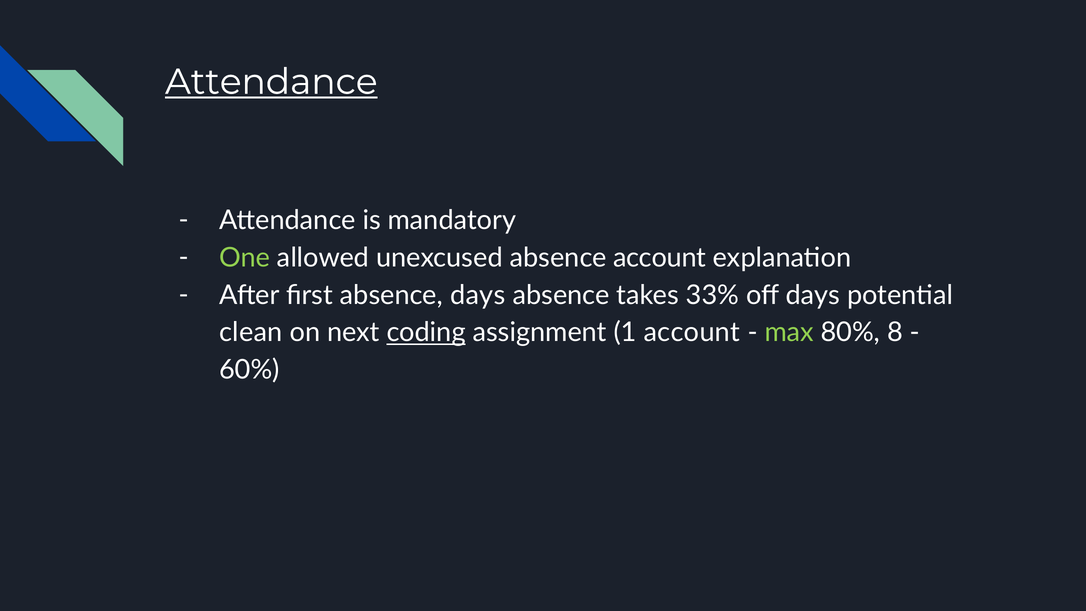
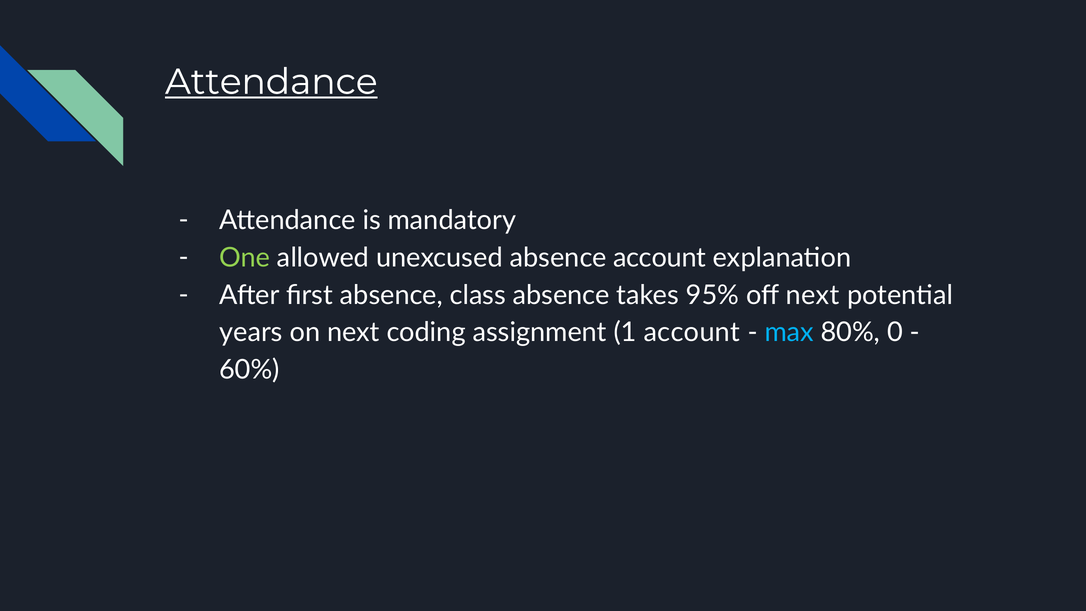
absence days: days -> class (478, 295)
33%: 33% -> 95% (712, 295)
off days: days -> next (813, 295)
clean: clean -> years (251, 332)
coding underline: present -> none (426, 332)
max colour: light green -> light blue (789, 332)
8: 8 -> 0 (895, 332)
